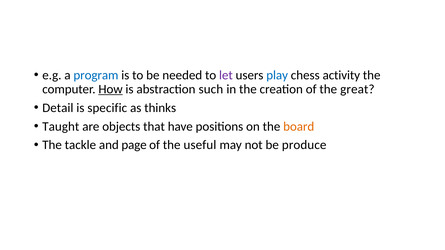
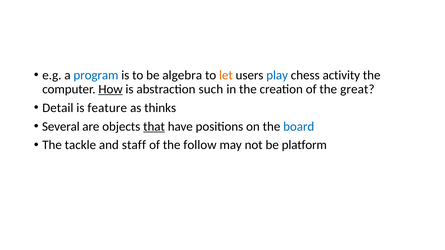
needed: needed -> algebra (182, 75)
let colour: purple -> orange (226, 75)
specific: specific -> feature (107, 108)
Taught: Taught -> Several (61, 127)
that underline: none -> present (154, 127)
board colour: orange -> blue (299, 127)
page: page -> staff (134, 145)
useful: useful -> follow (200, 145)
produce: produce -> platform (304, 145)
